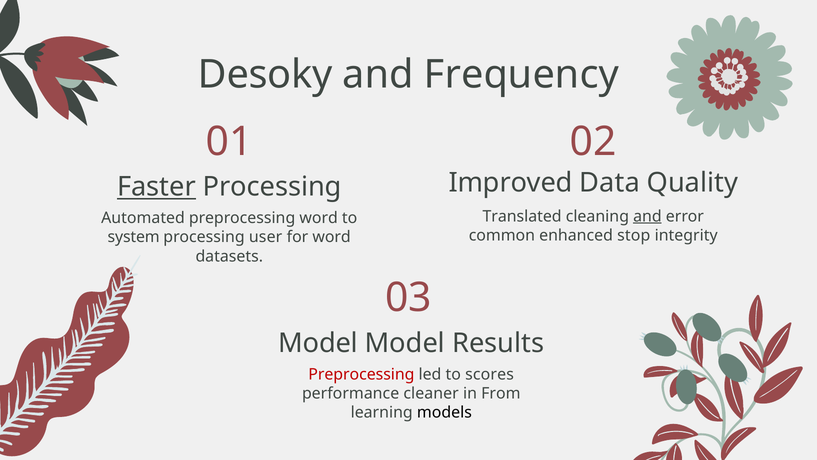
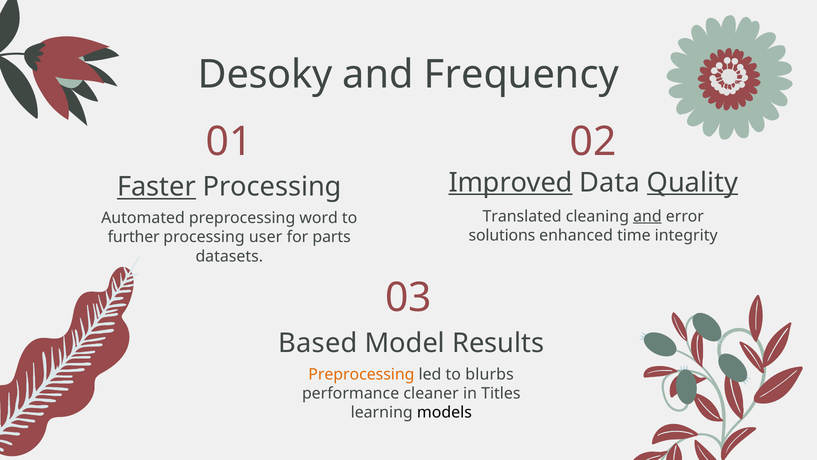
Improved underline: none -> present (511, 182)
Quality underline: none -> present (692, 182)
common: common -> solutions (502, 235)
stop: stop -> time (634, 235)
system: system -> further (134, 237)
for word: word -> parts (332, 237)
Model: Model -> Based (318, 343)
Preprocessing colour: red -> orange (361, 374)
scores: scores -> blurbs (490, 374)
From: From -> Titles (501, 393)
